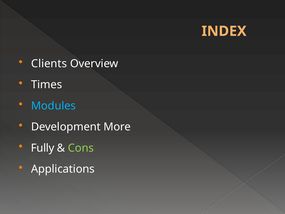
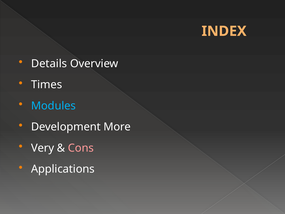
Clients: Clients -> Details (49, 63)
Fully: Fully -> Very (43, 148)
Cons colour: light green -> pink (81, 148)
